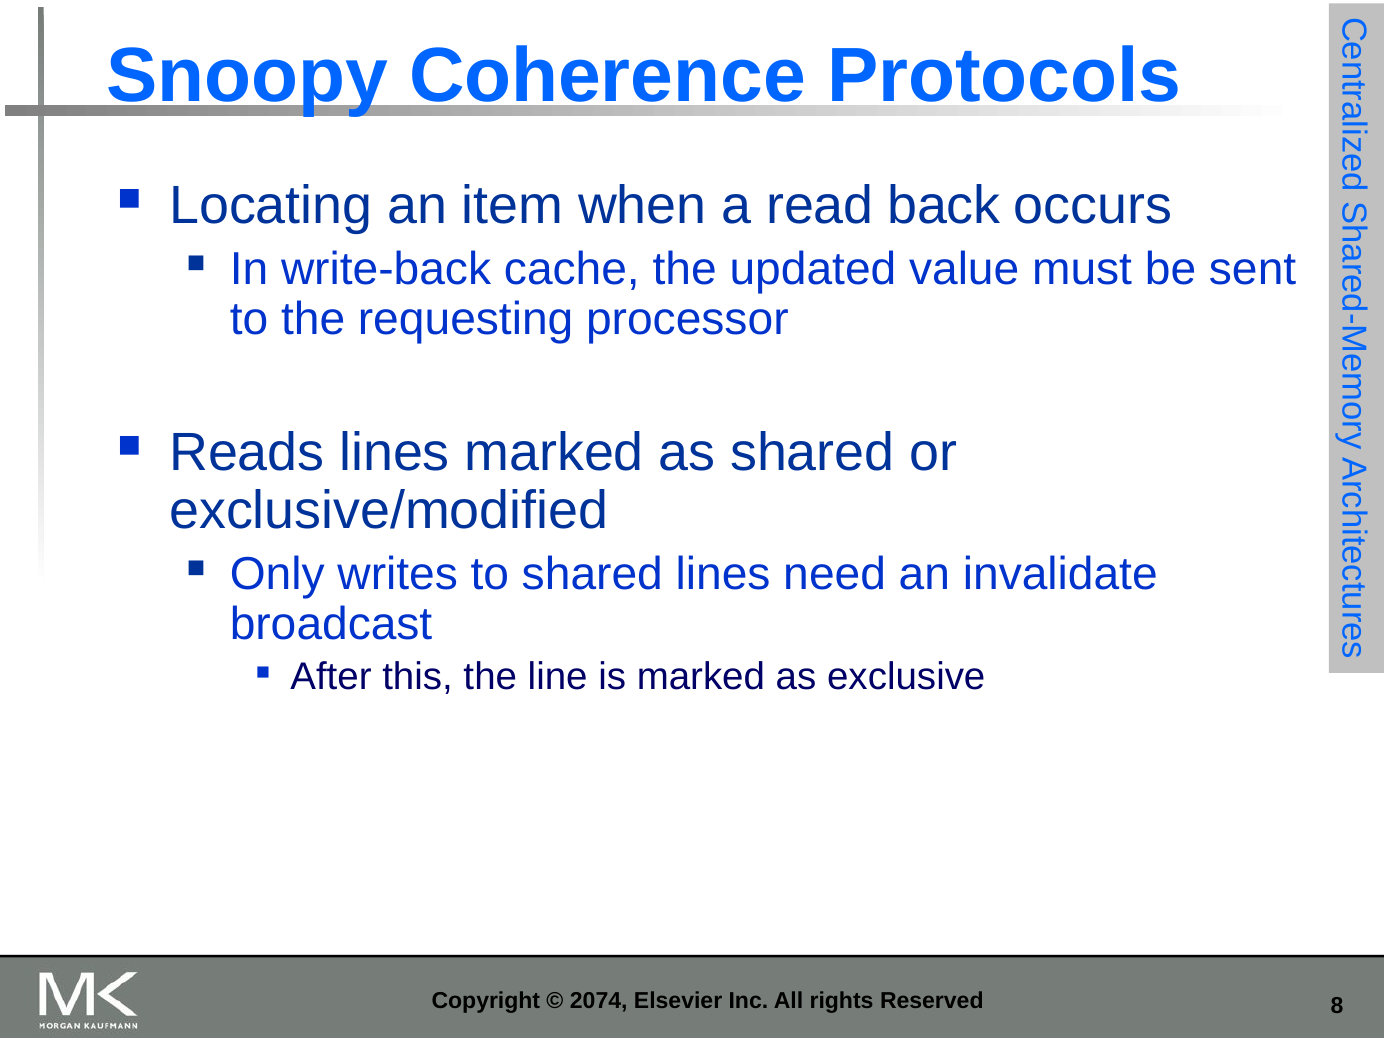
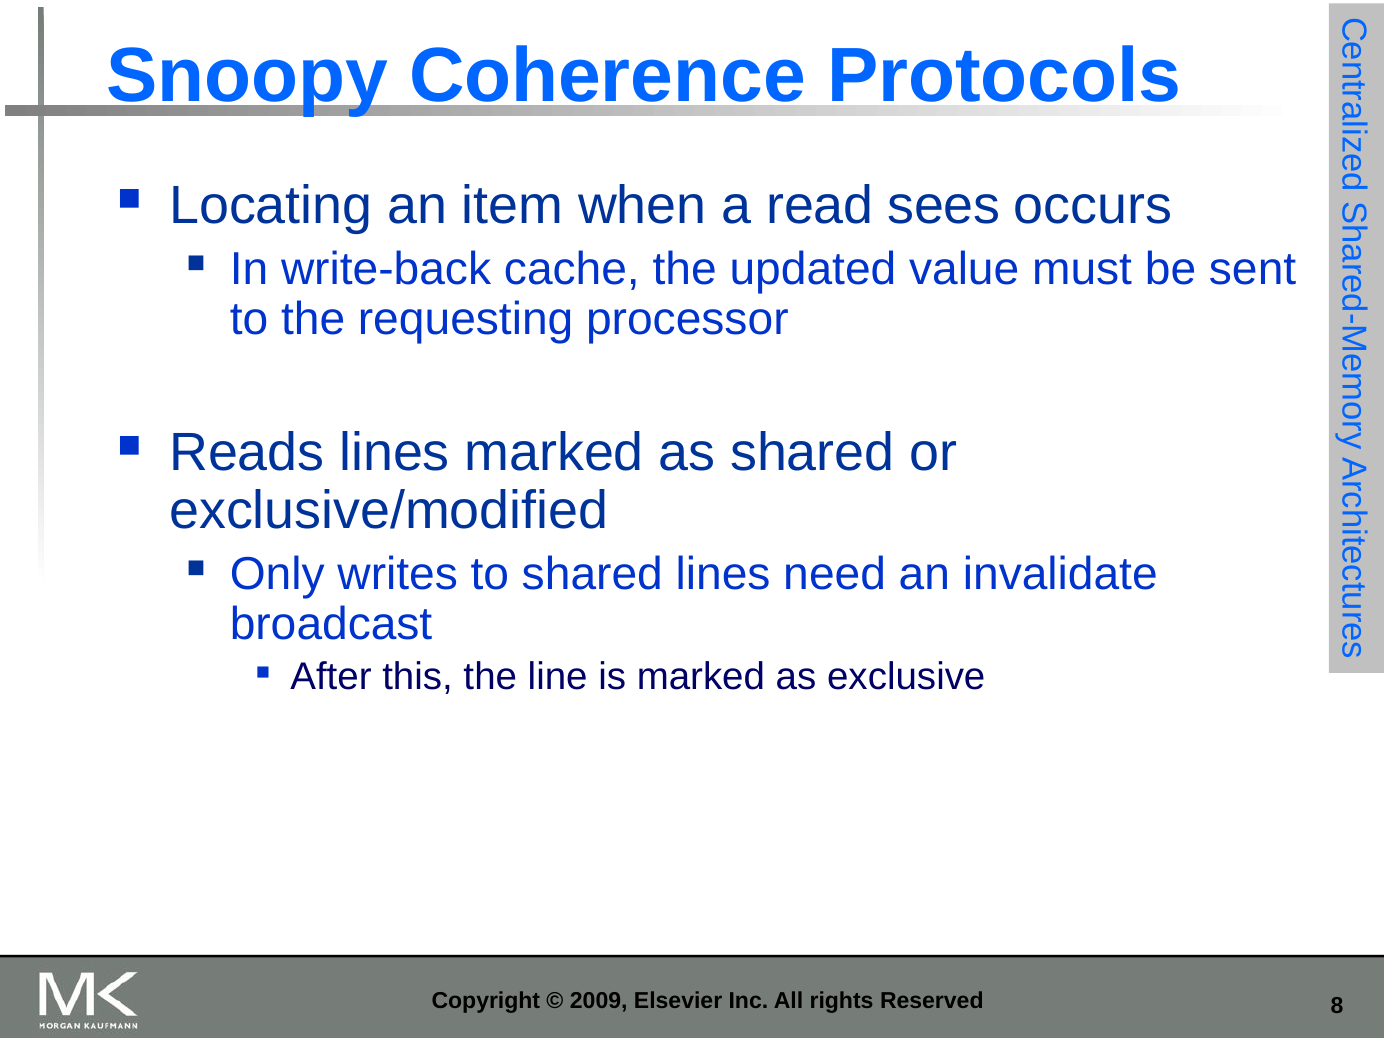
back: back -> sees (944, 206)
2074: 2074 -> 2009 (599, 1001)
